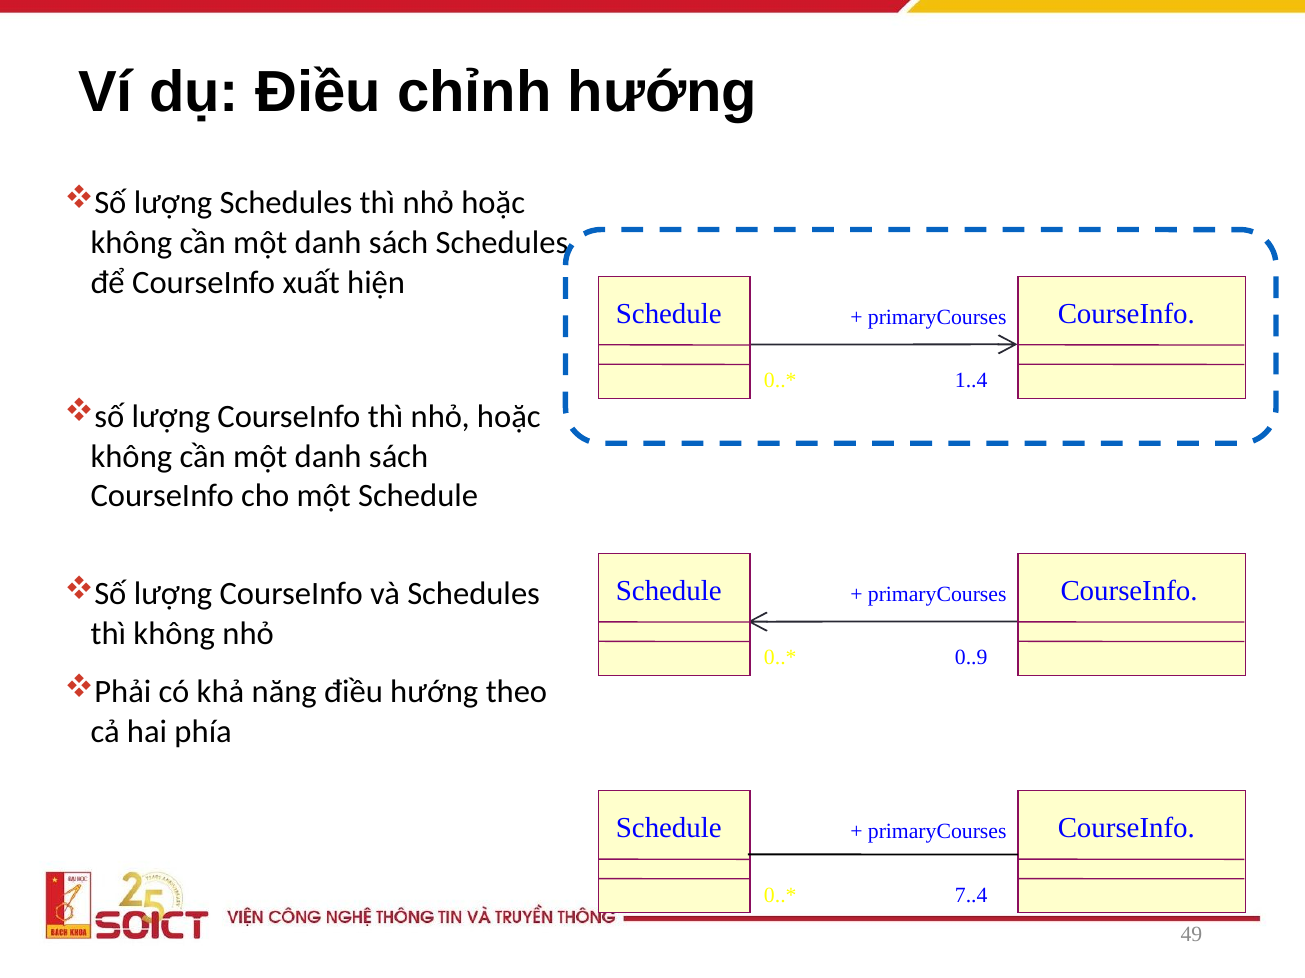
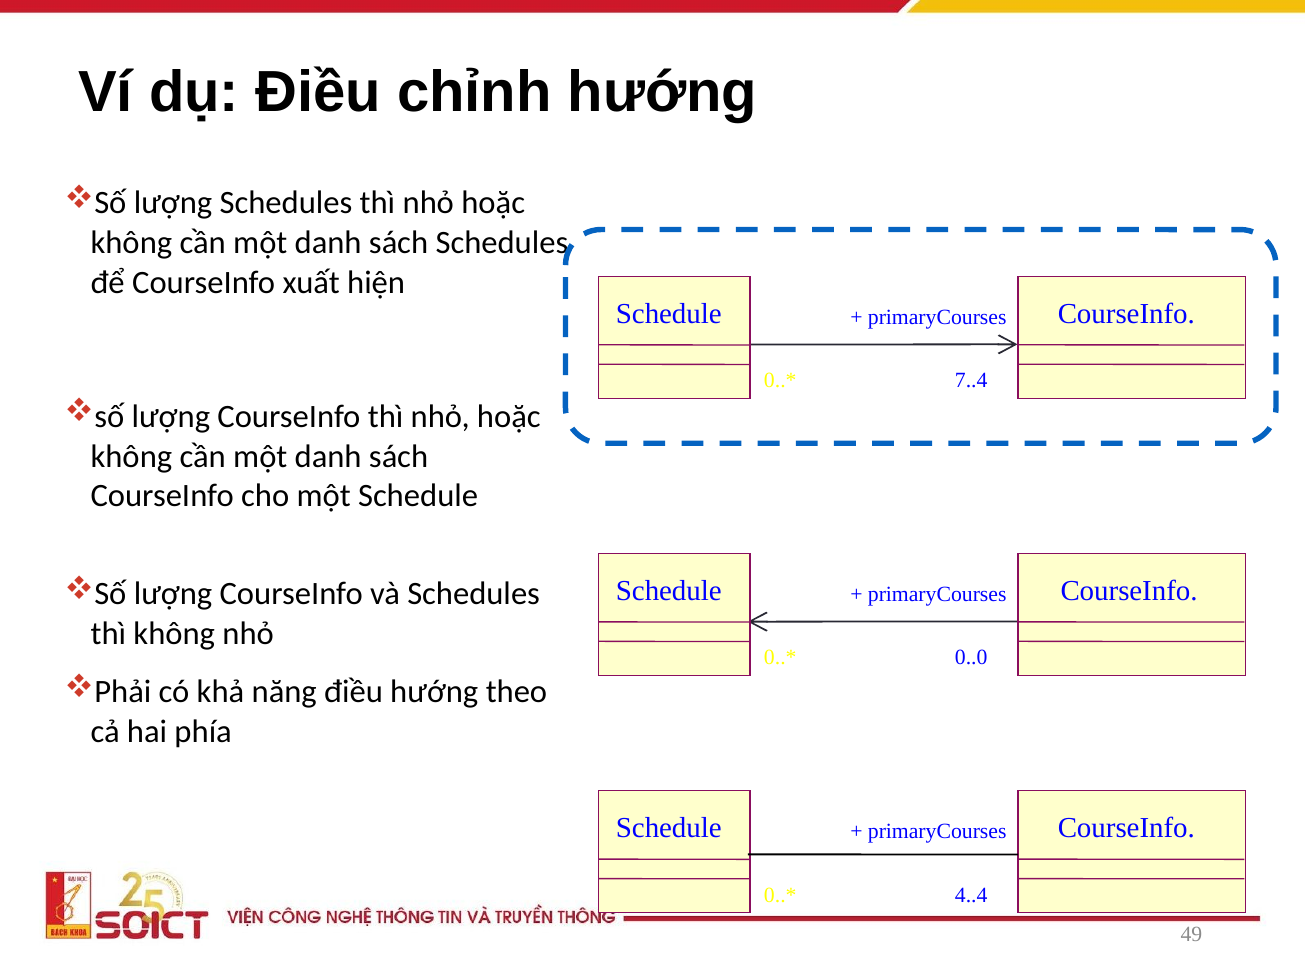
1..4: 1..4 -> 7..4 (971, 381)
0..9: 0..9 -> 0..0 (971, 658)
7..4: 7..4 -> 4..4 (971, 896)
